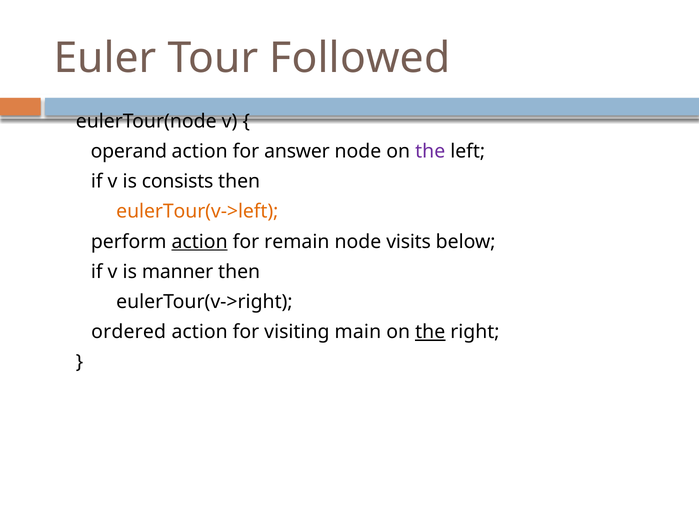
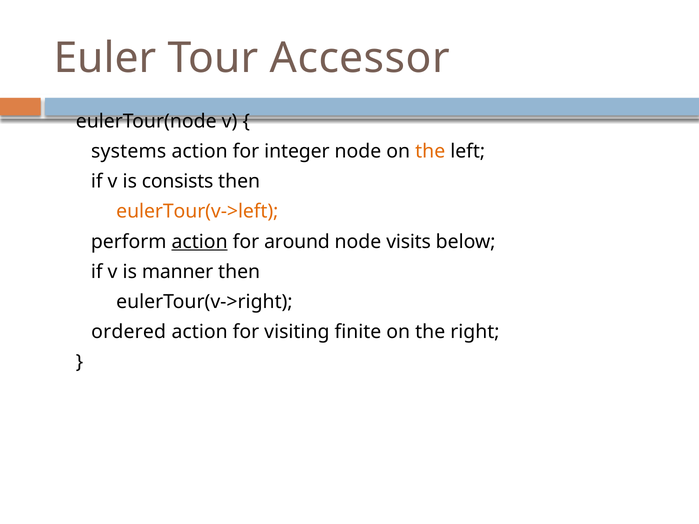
Followed: Followed -> Accessor (360, 58)
operand: operand -> systems (129, 151)
answer: answer -> integer (297, 151)
the colour: purple -> orange (430, 151)
remain: remain -> around (297, 242)
main: main -> finite (358, 332)
the underline: present -> none (430, 332)
